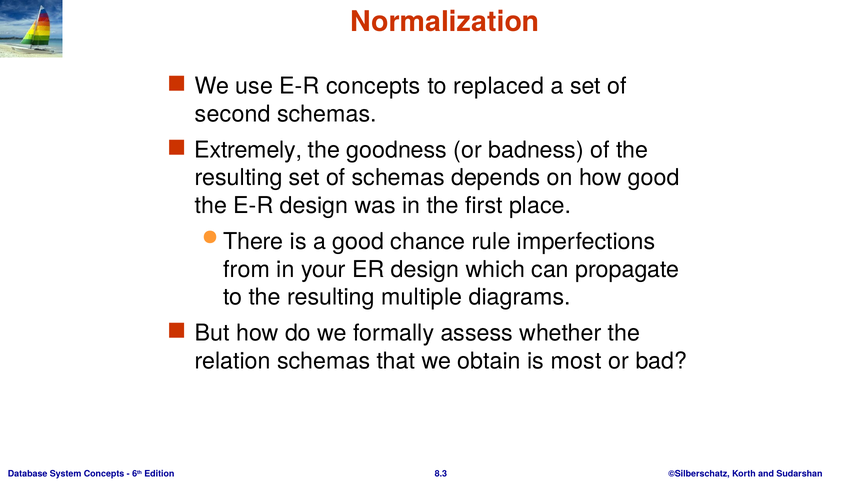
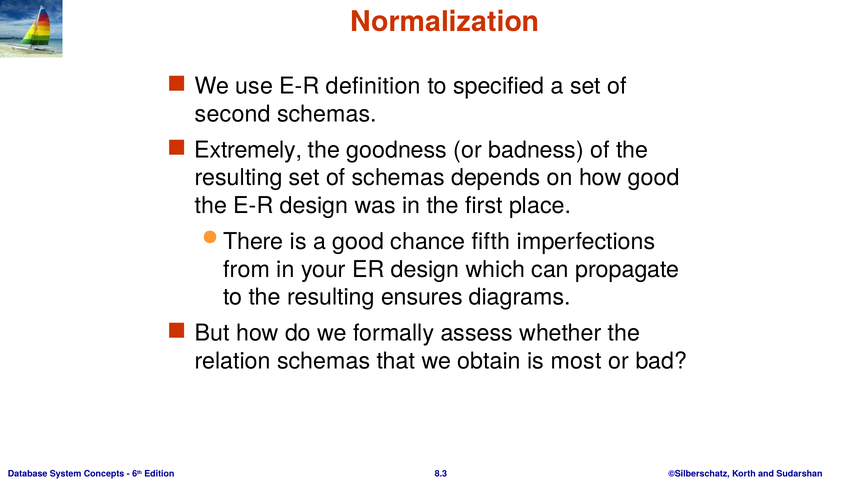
E-R concepts: concepts -> definition (373, 86)
replaced: replaced -> specified (499, 86)
rule: rule -> fifth (491, 242)
multiple: multiple -> ensures (422, 297)
